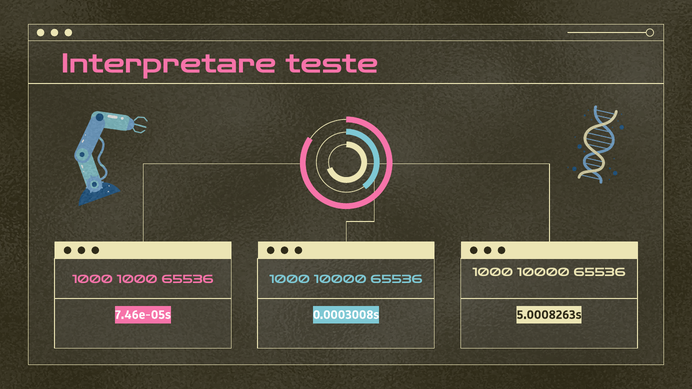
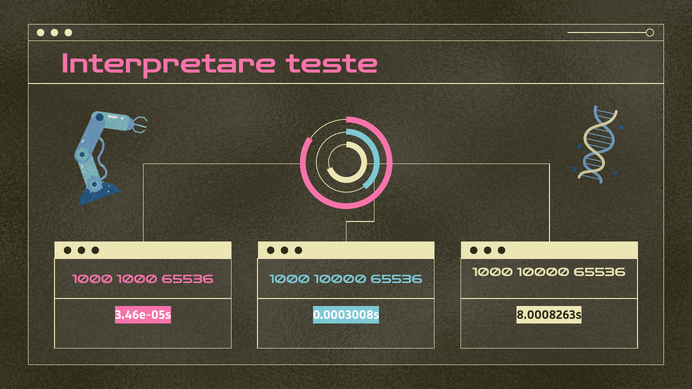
7.46e-05s: 7.46e-05s -> 3.46e-05s (143, 315)
5.0008263s: 5.0008263s -> 8.0008263s (549, 315)
